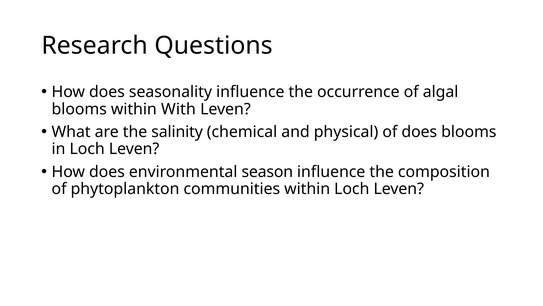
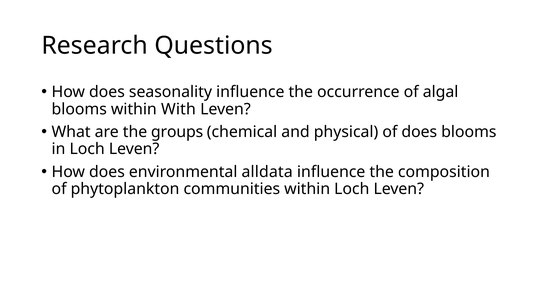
salinity: salinity -> groups (177, 132)
season: season -> alldata (267, 172)
